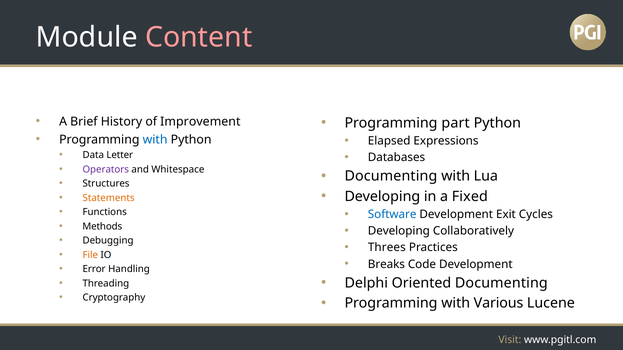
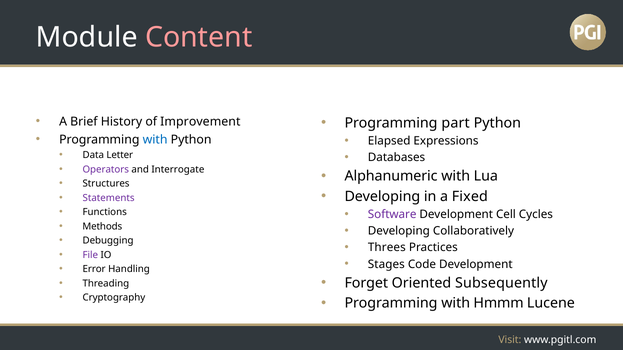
Whitespace: Whitespace -> Interrogate (178, 170)
Documenting: Documenting -> Alphanumeric (391, 176)
Statements colour: orange -> purple (109, 198)
Software colour: blue -> purple (392, 215)
Exit: Exit -> Cell (506, 215)
File colour: orange -> purple (90, 255)
Breaks: Breaks -> Stages (386, 265)
Delphi: Delphi -> Forget (366, 283)
Oriented Documenting: Documenting -> Subsequently (501, 283)
Various: Various -> Hmmm (499, 304)
